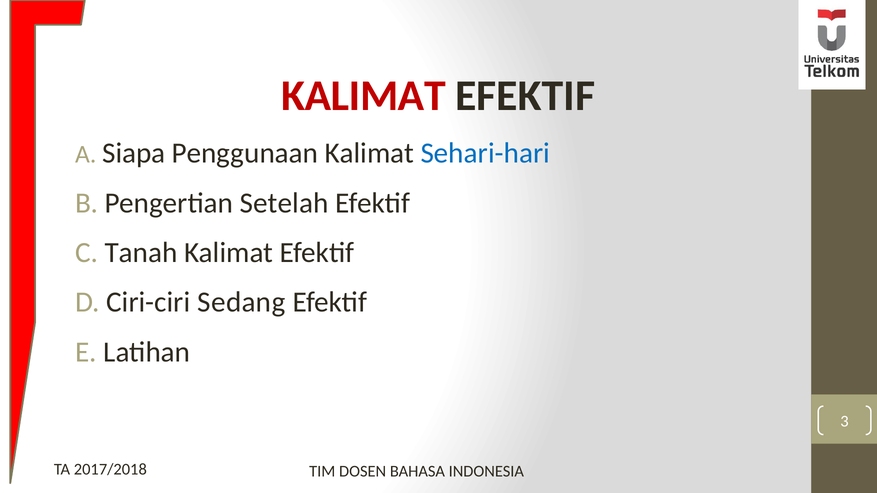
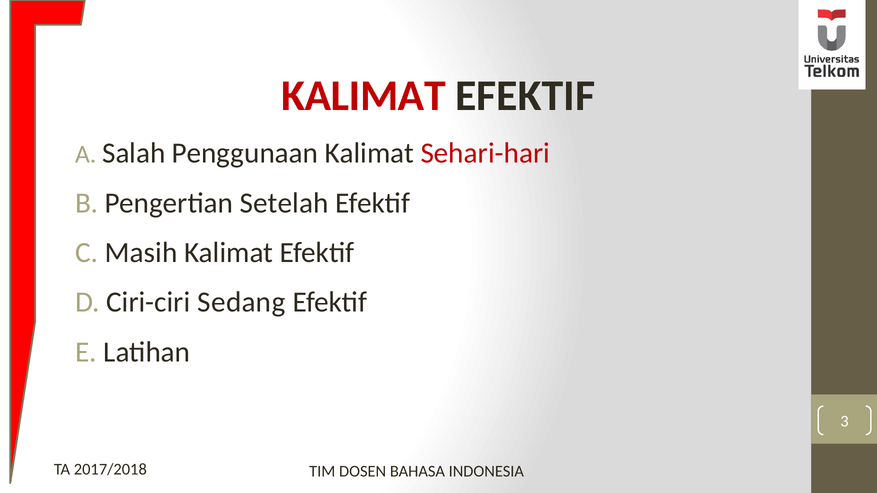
Siapa: Siapa -> Salah (134, 153)
Sehari-hari colour: blue -> red (485, 153)
Tanah: Tanah -> Masih (141, 253)
